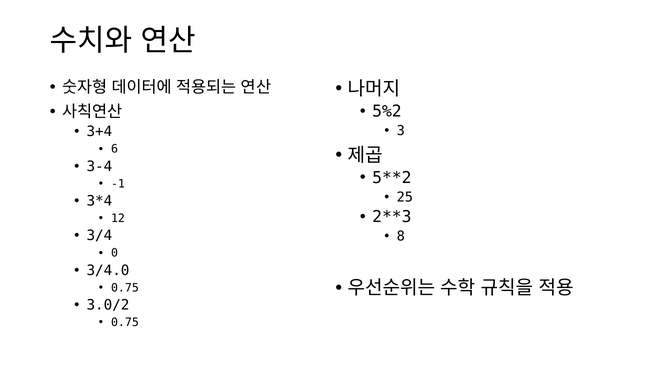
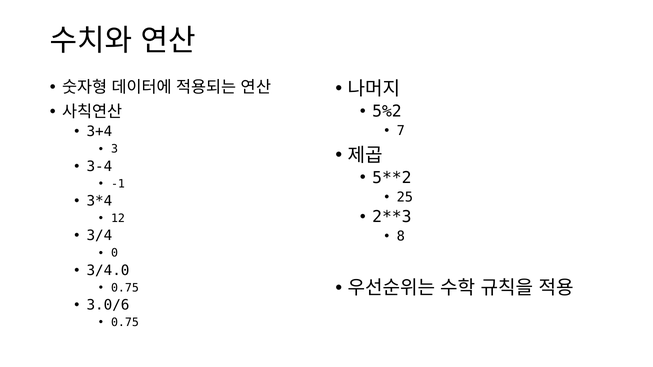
3: 3 -> 7 (401, 131)
6: 6 -> 3 (114, 149)
3.0/2: 3.0/2 -> 3.0/6 (108, 305)
